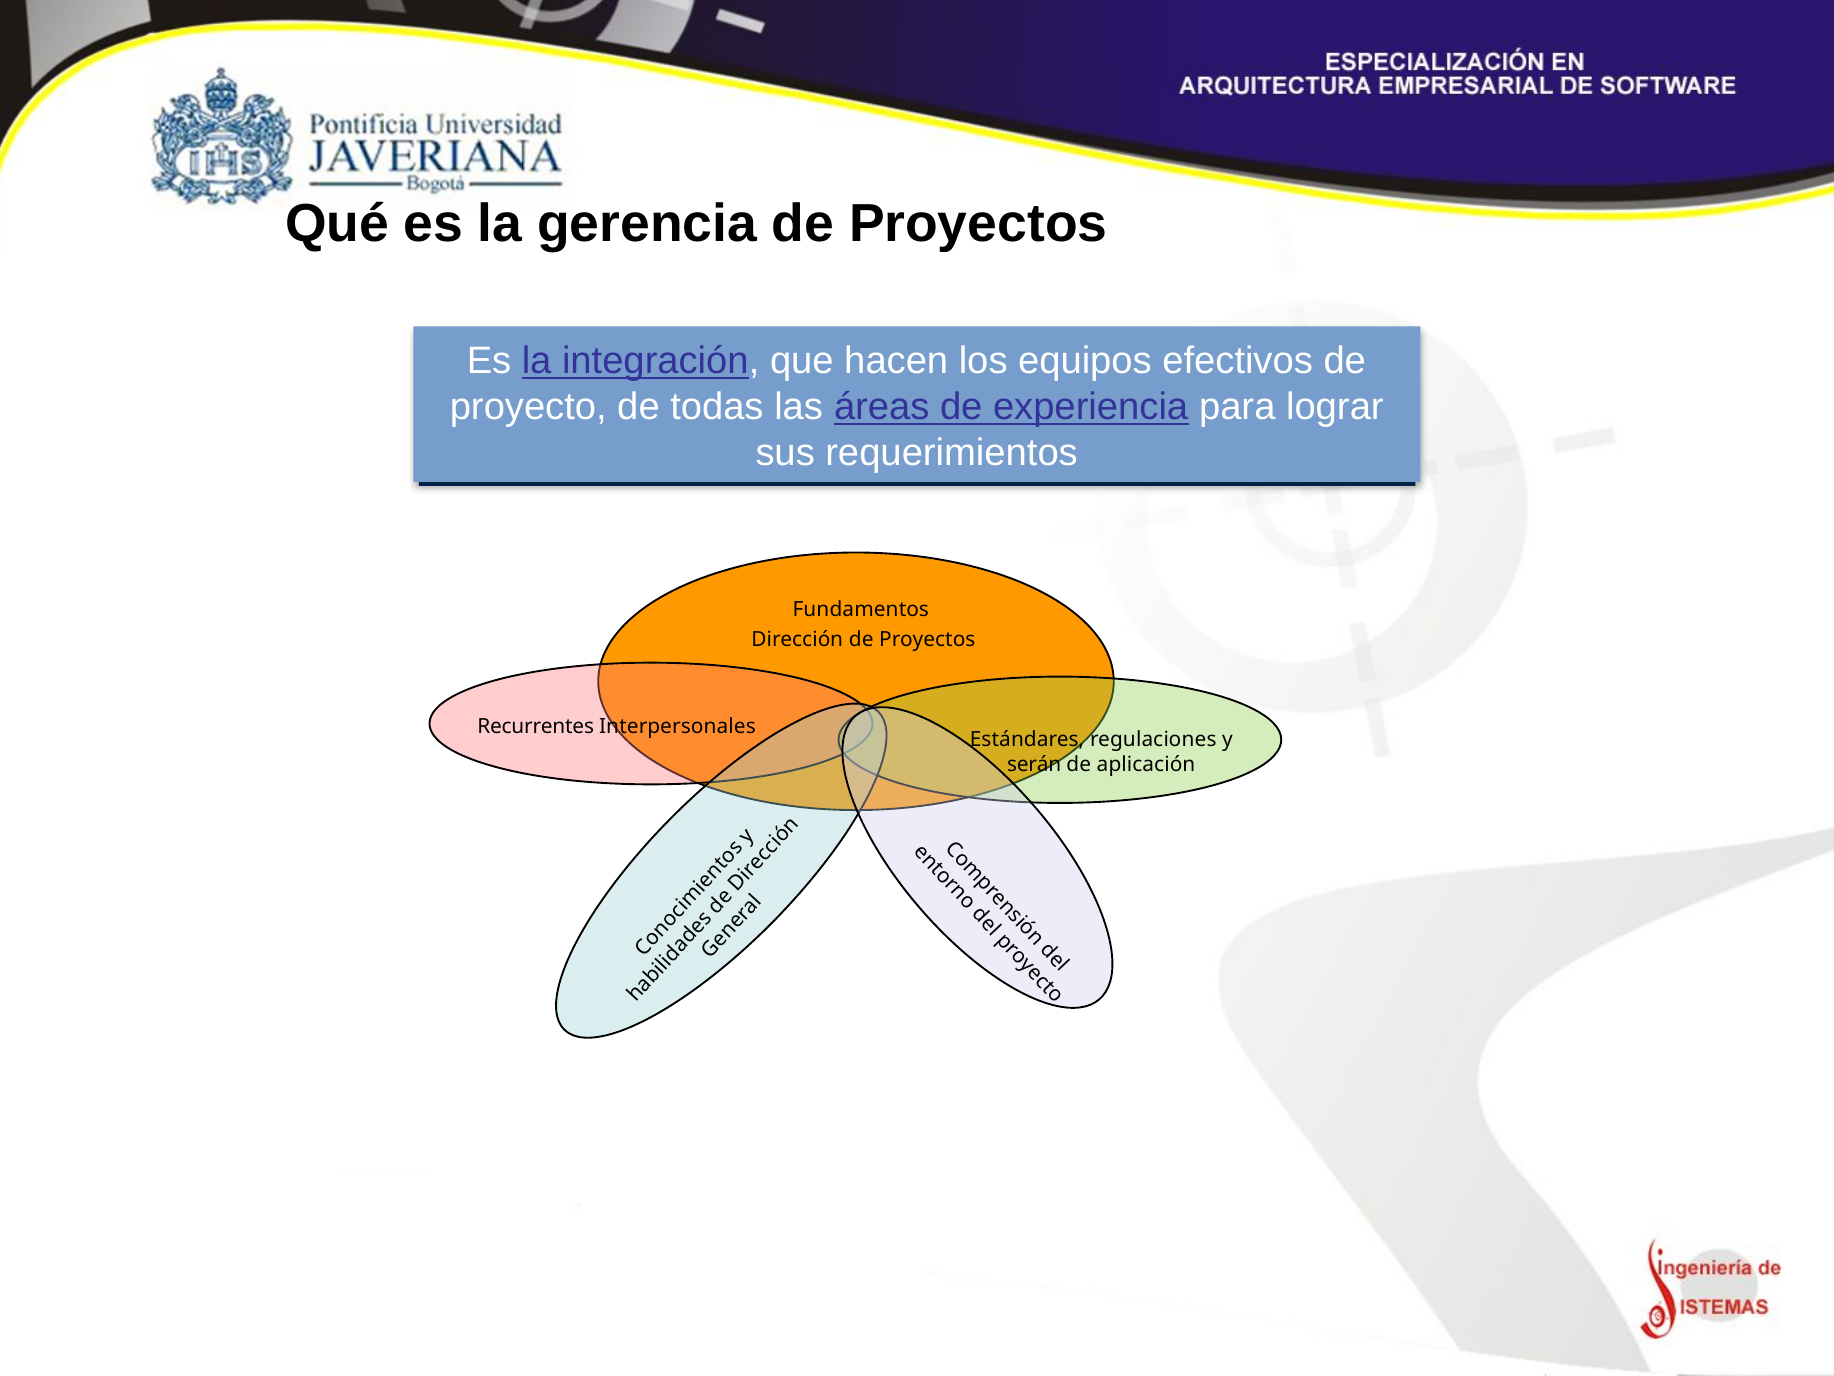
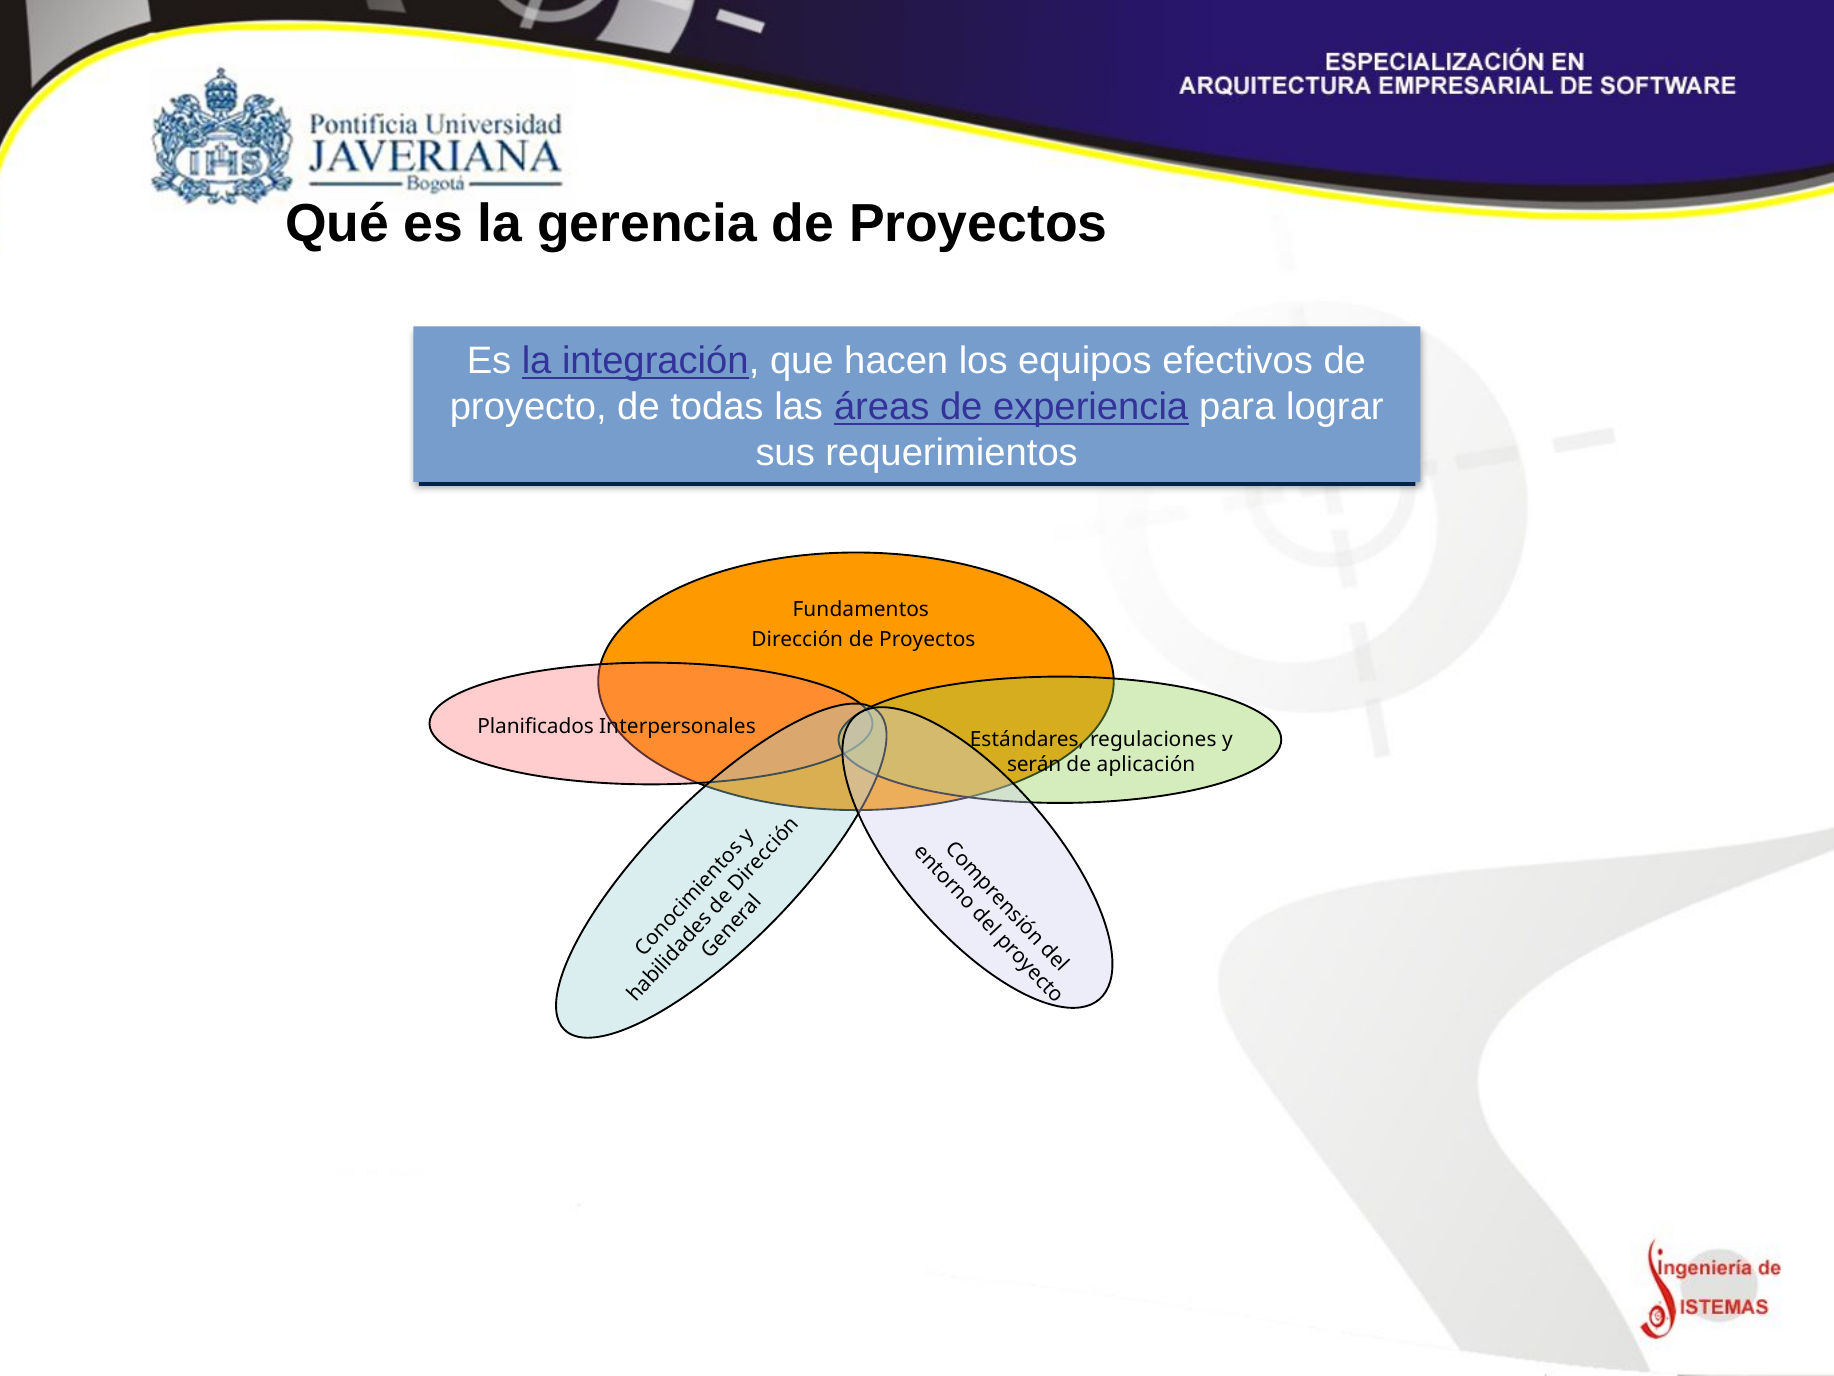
Recurrentes: Recurrentes -> Planificados (536, 727)
